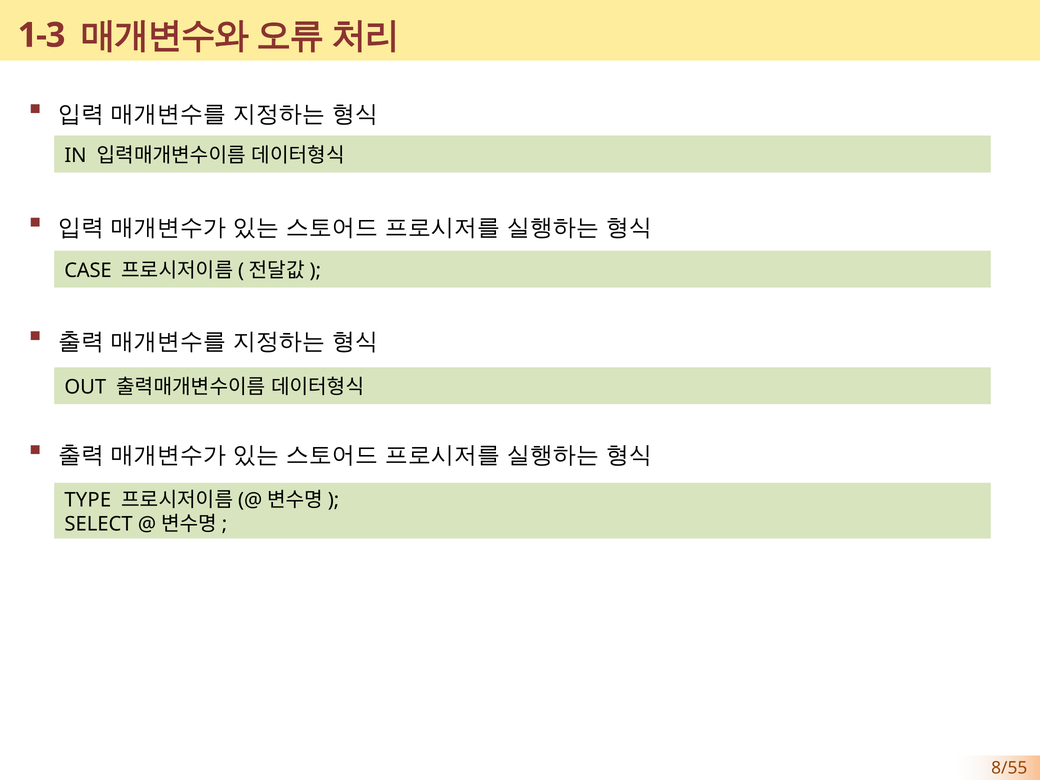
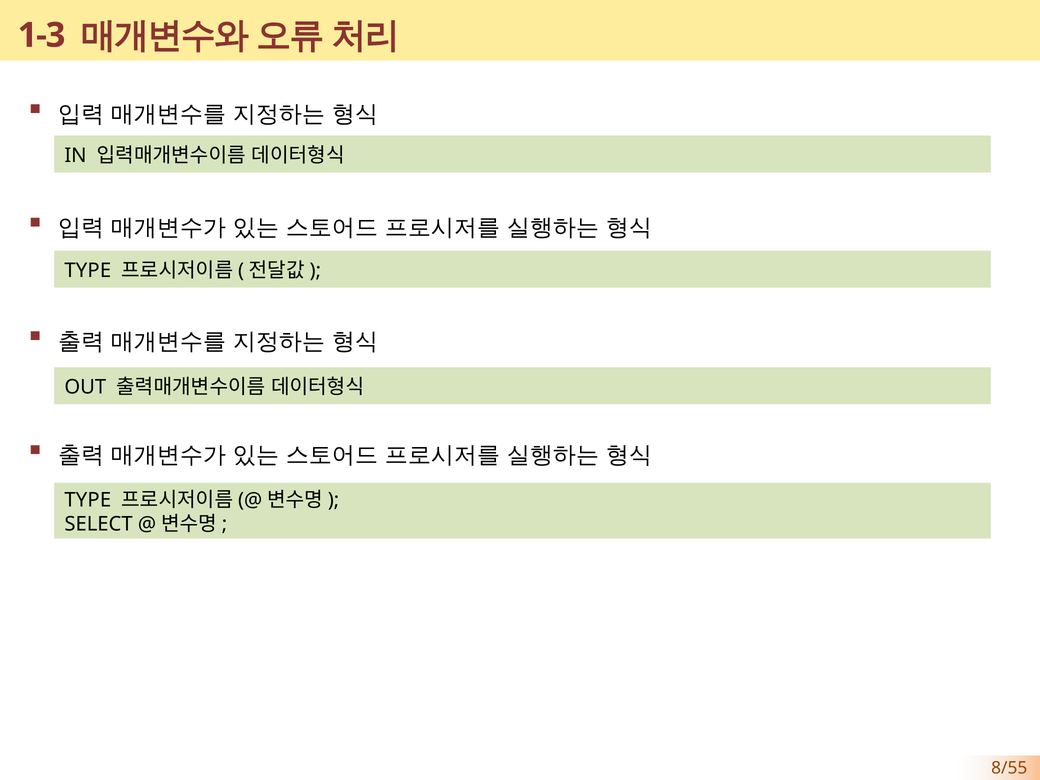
CASE: CASE -> TYPE (88, 271)
